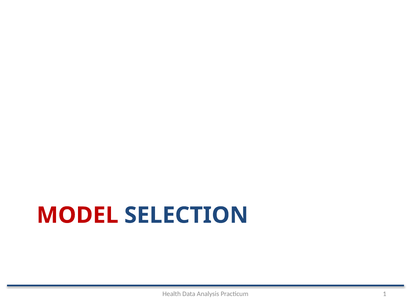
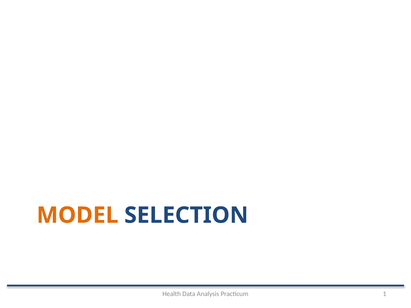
MODEL colour: red -> orange (77, 215)
